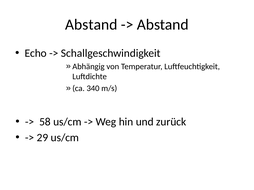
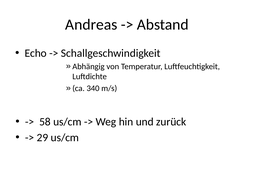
Abstand: Abstand -> Andreas (91, 25)
